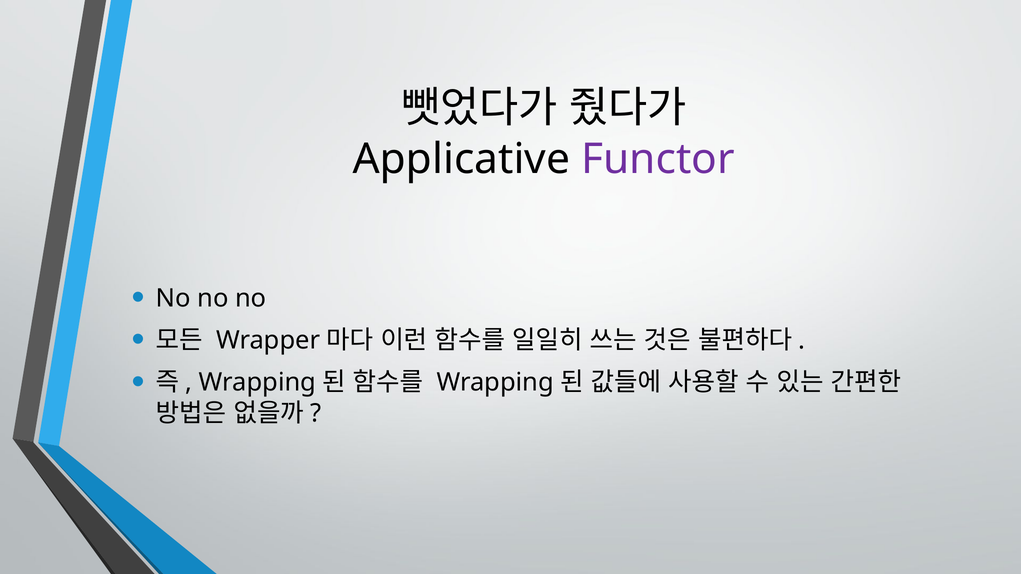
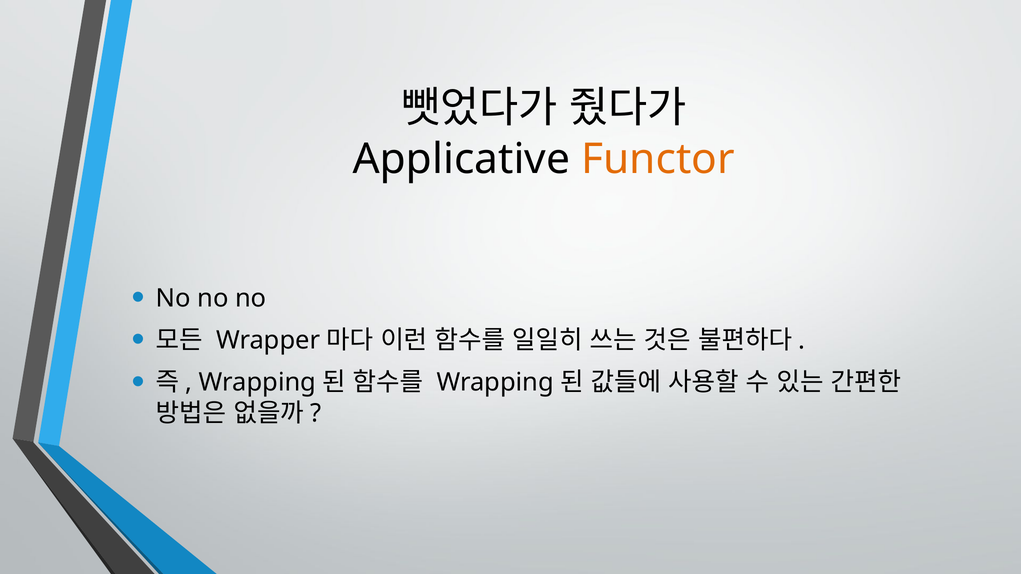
Functor colour: purple -> orange (658, 159)
